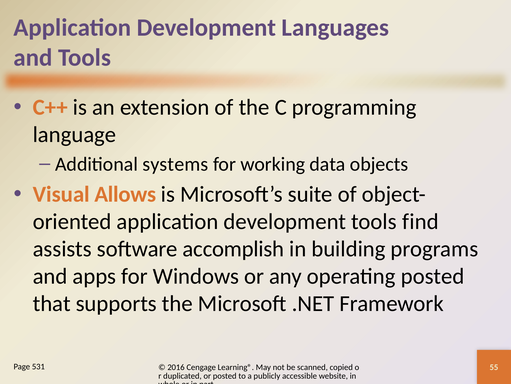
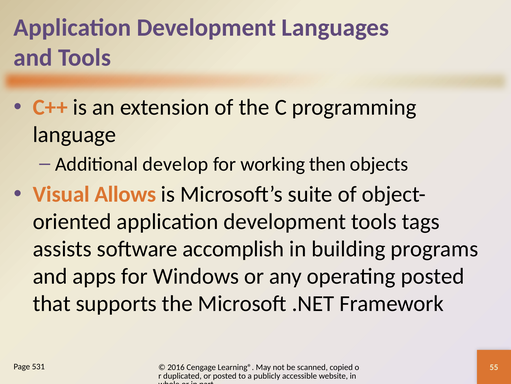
systems: systems -> develop (175, 164)
data: data -> then (328, 164)
find: find -> tags (421, 221)
